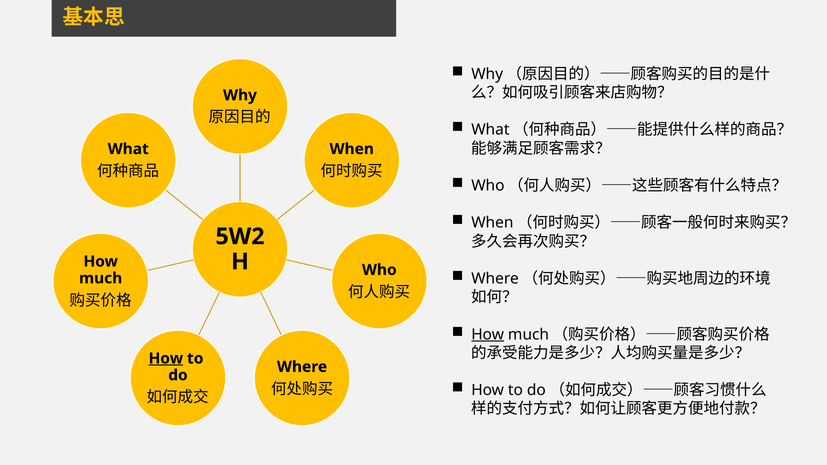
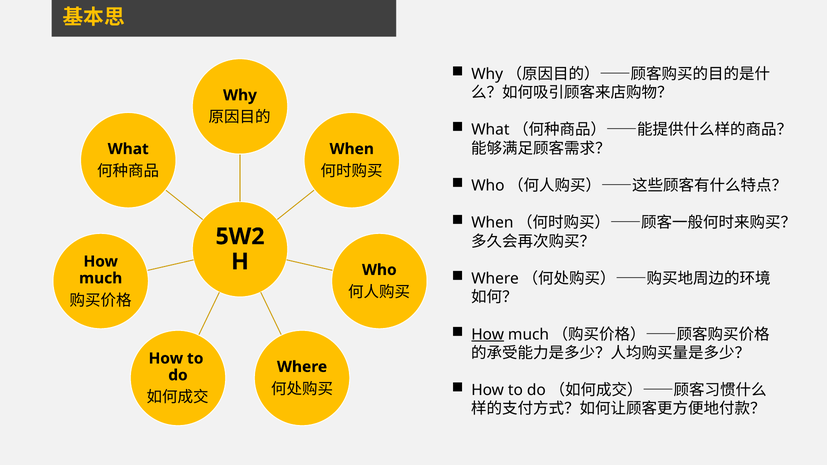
How underline: present -> none (166, 359)
